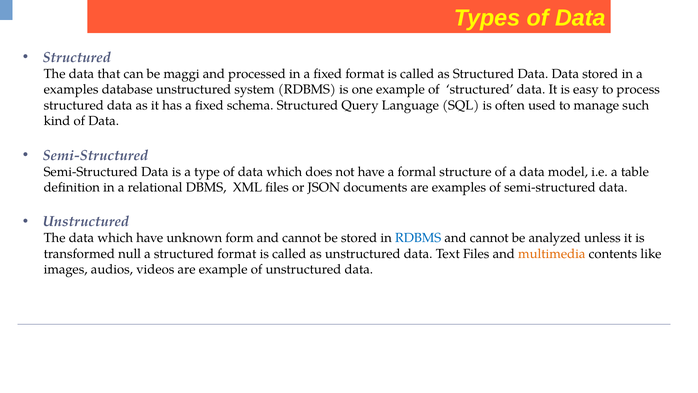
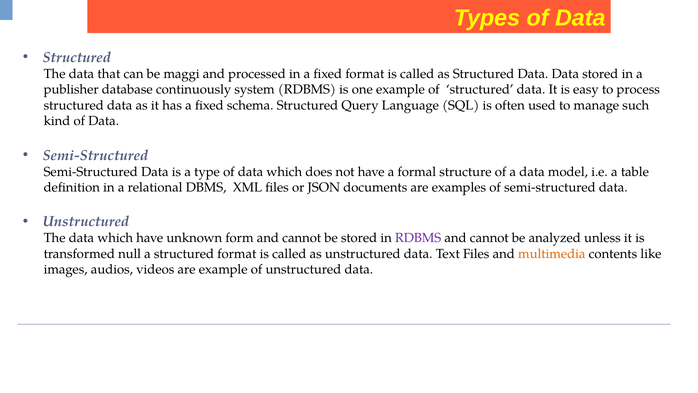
examples: examples -> publisher (71, 89)
database unstructured: unstructured -> continuously (194, 89)
RDBMS colour: blue -> purple (418, 238)
